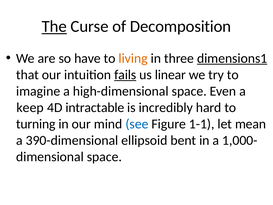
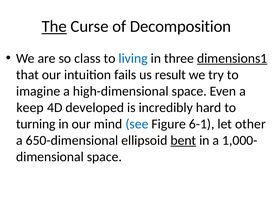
have: have -> class (87, 58)
living colour: orange -> blue (133, 58)
fails underline: present -> none (125, 75)
linear: linear -> result (170, 75)
intractable: intractable -> developed (95, 107)
1-1: 1-1 -> 6-1 (202, 124)
mean: mean -> other (250, 124)
390-dimensional: 390-dimensional -> 650-dimensional (72, 140)
bent underline: none -> present (183, 140)
